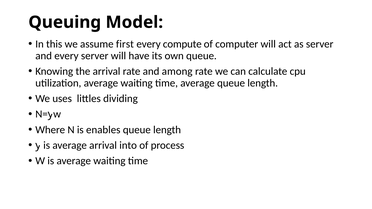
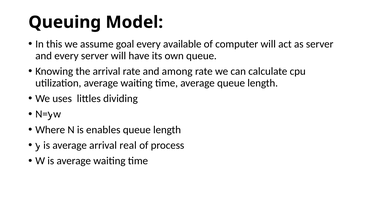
first: first -> goal (125, 44)
compute: compute -> available (182, 44)
into: into -> real (128, 145)
